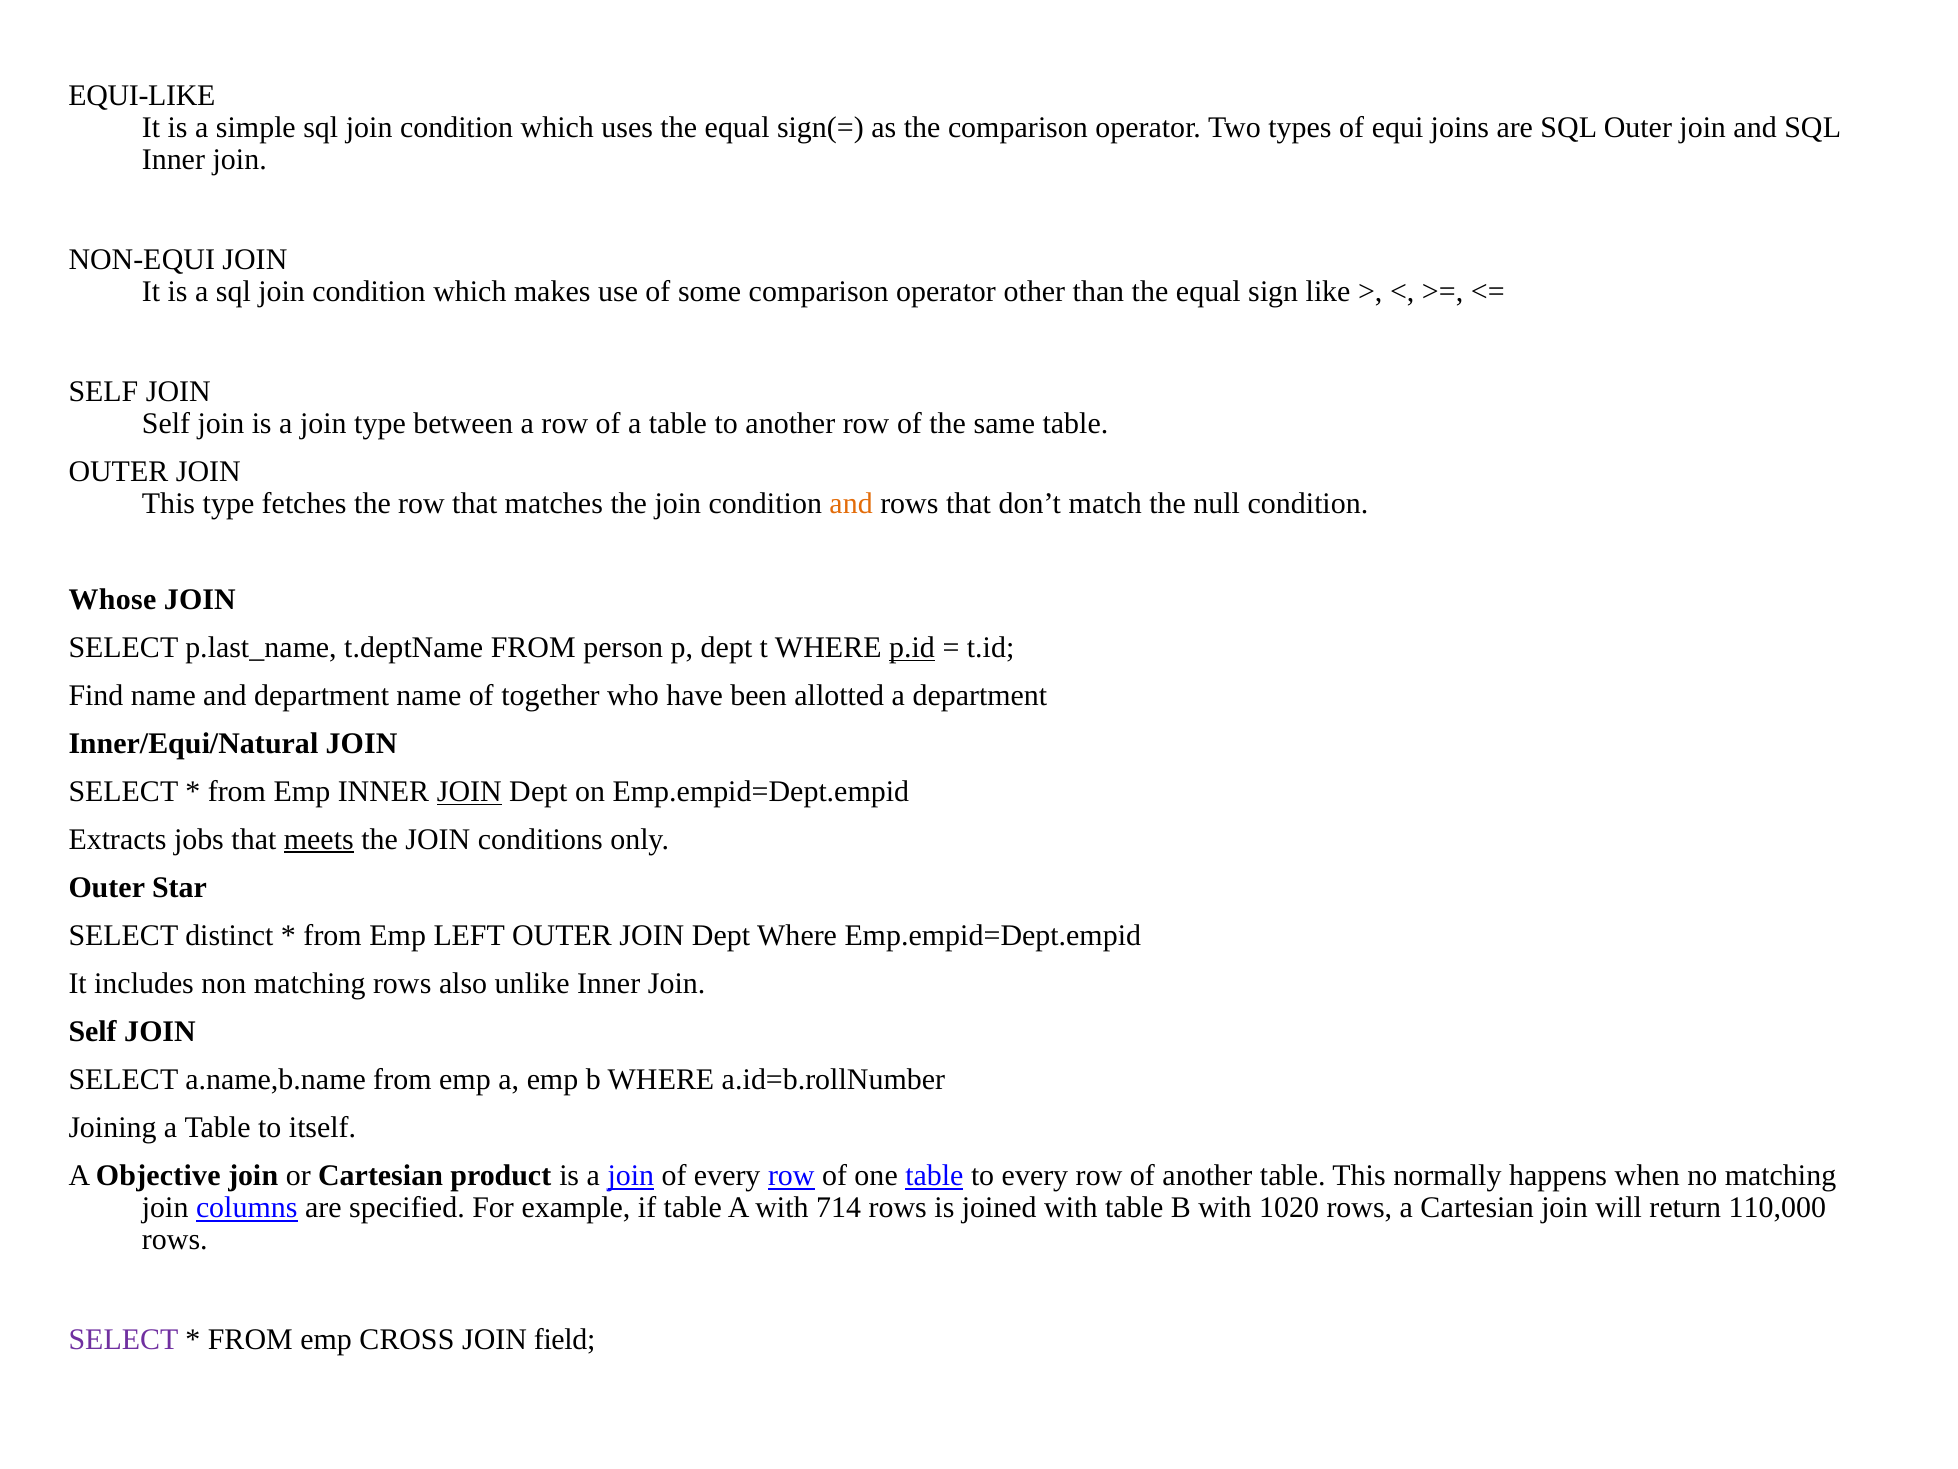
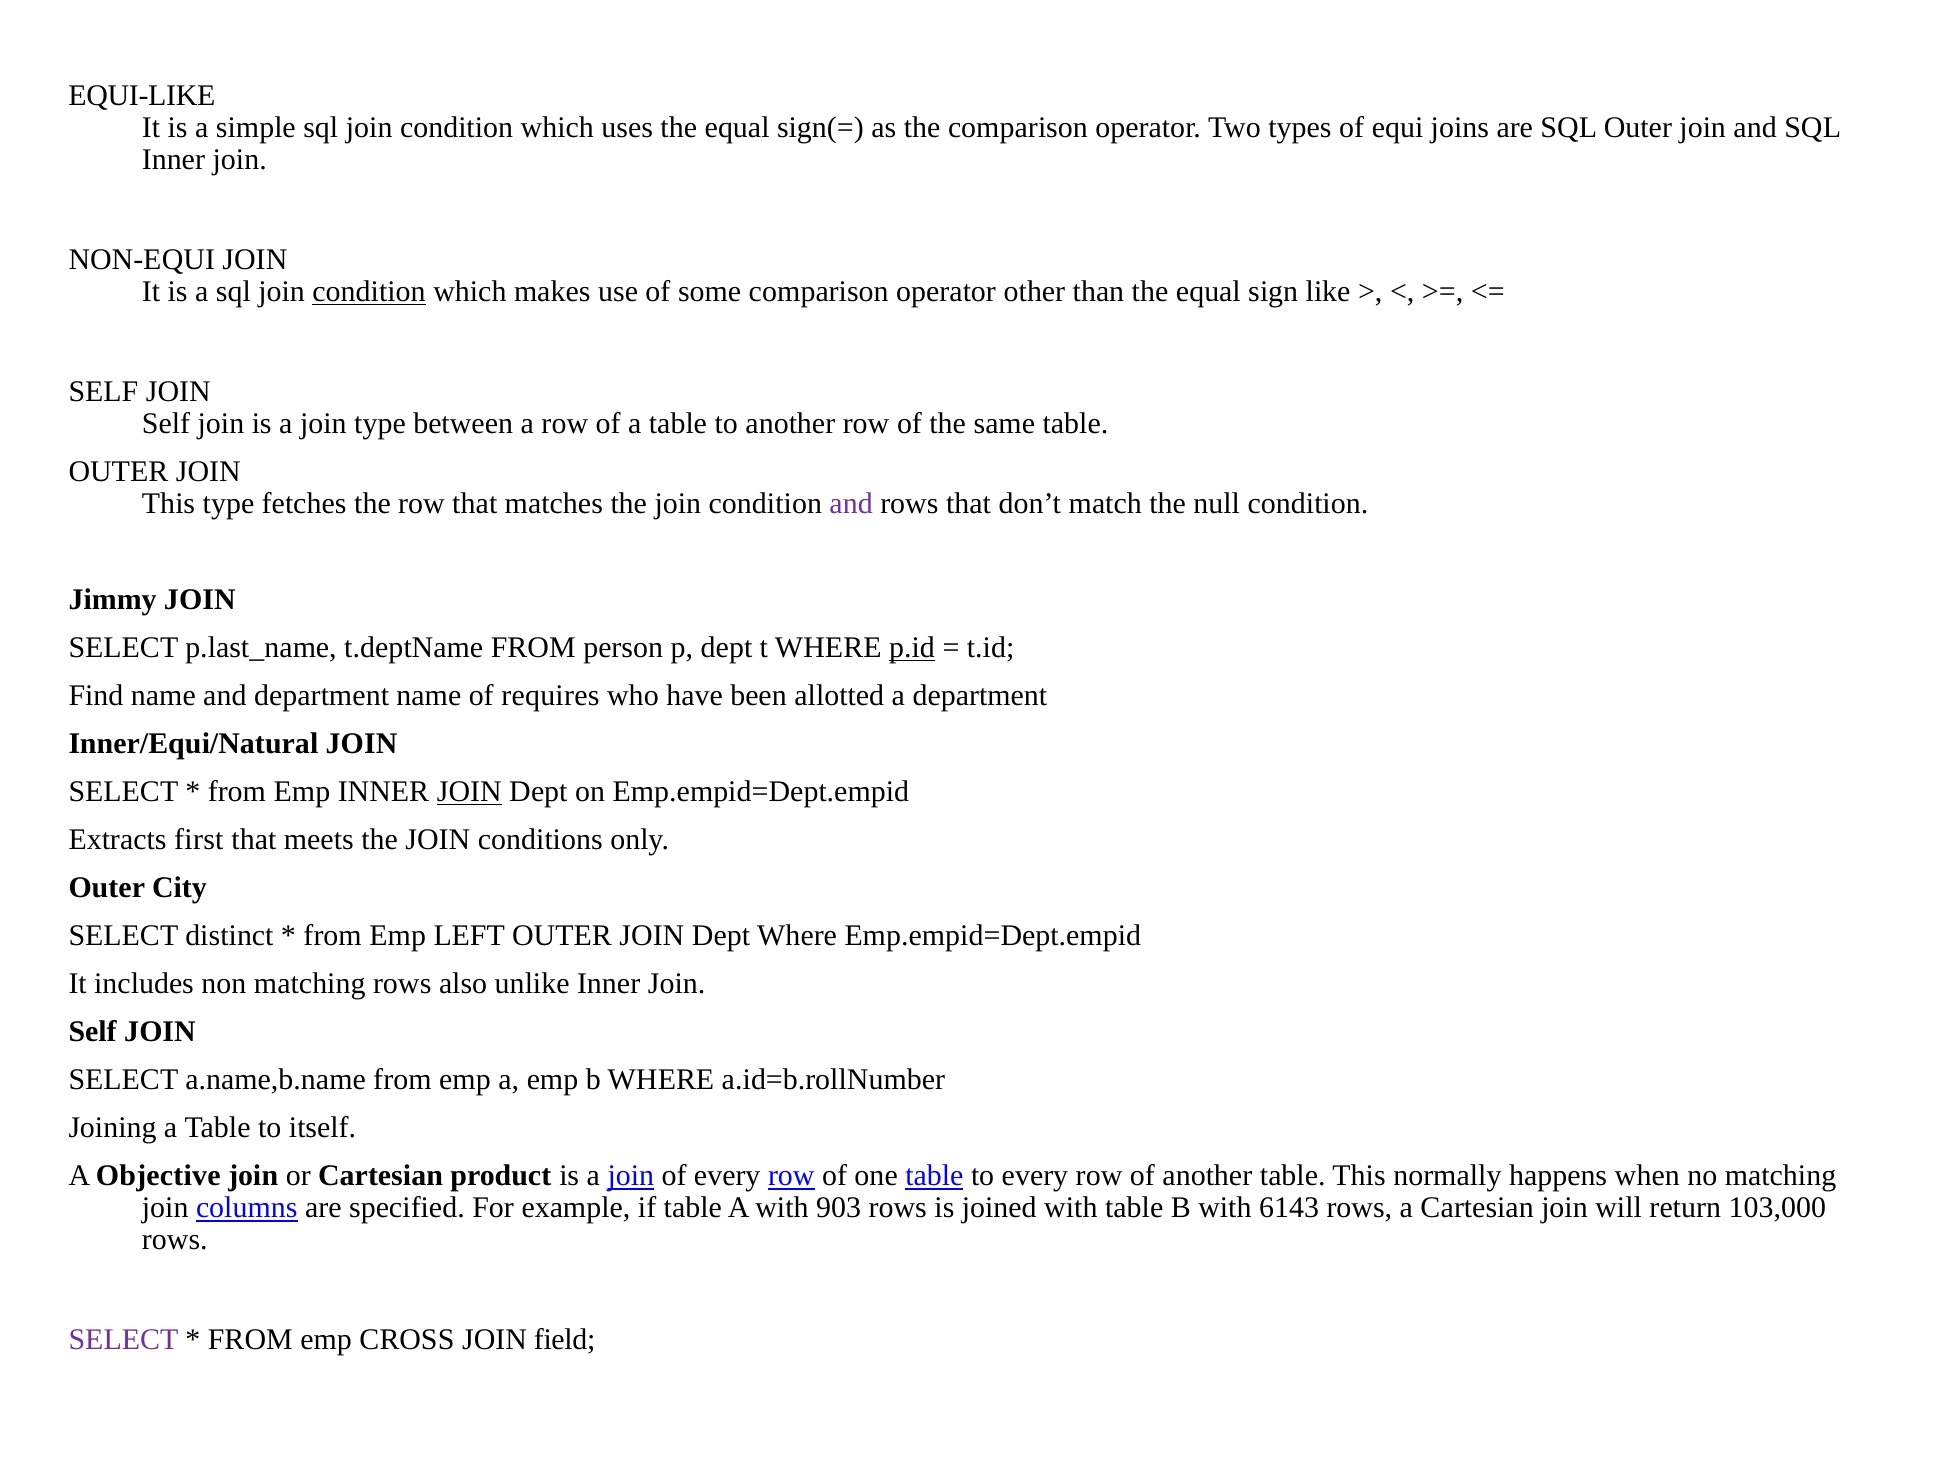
condition underline: none -> present (369, 292)
and colour: orange -> purple (851, 504)
Whose: Whose -> Jimmy (113, 600)
together: together -> requires (550, 695)
jobs: jobs -> first (199, 839)
meets underline: present -> none (319, 839)
Star: Star -> City (179, 887)
714: 714 -> 903 (839, 1207)
1020: 1020 -> 6143 (1289, 1207)
110,000: 110,000 -> 103,000 (1777, 1207)
